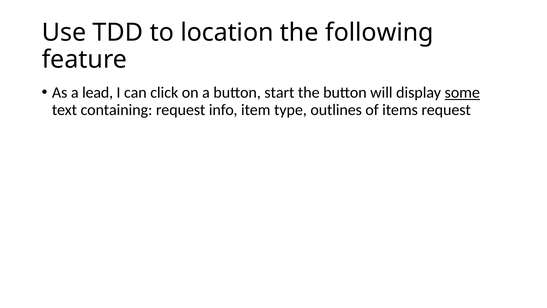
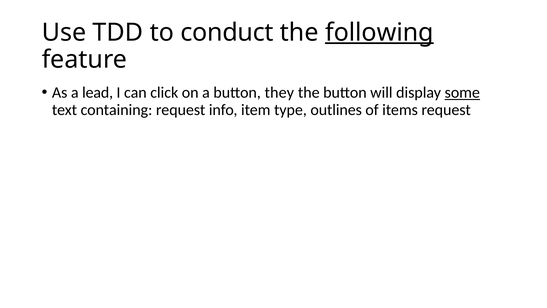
location: location -> conduct (227, 32)
following underline: none -> present (379, 32)
start: start -> they (279, 92)
